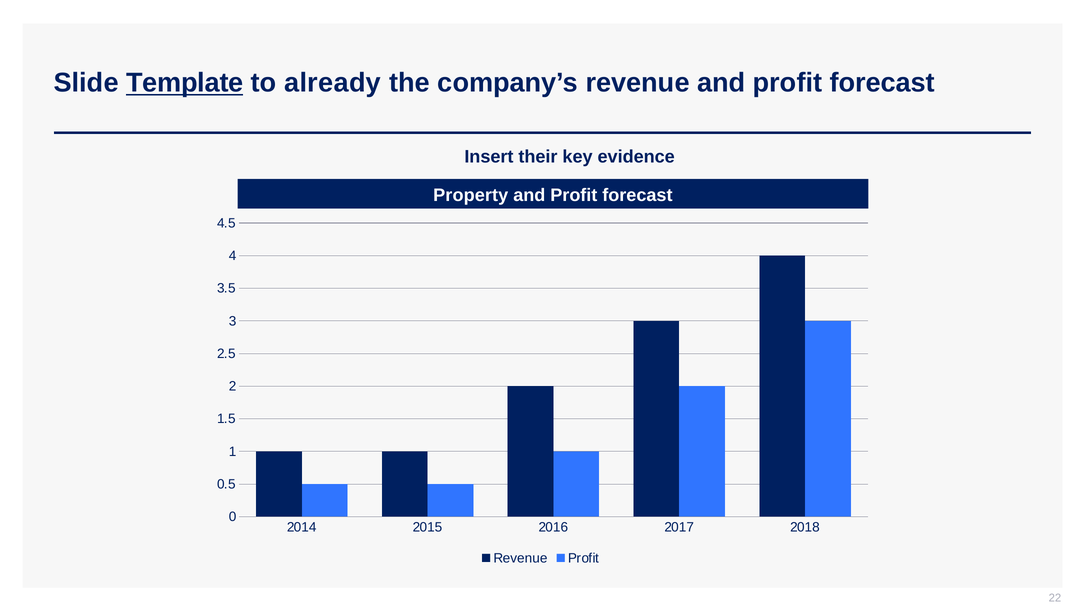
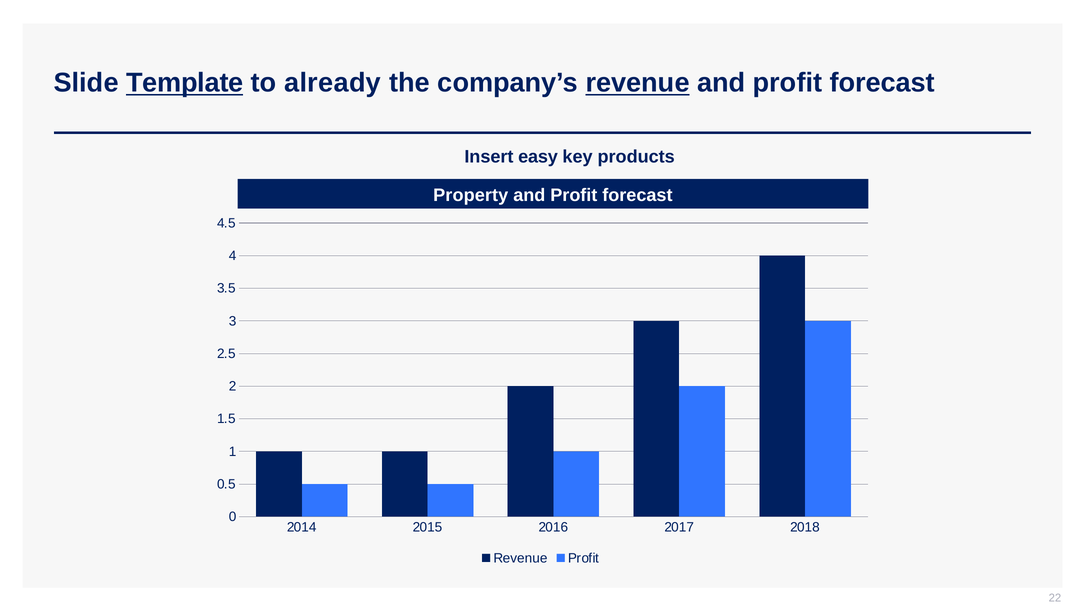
revenue underline: none -> present (638, 83)
their: their -> easy (538, 157)
evidence: evidence -> products (636, 157)
